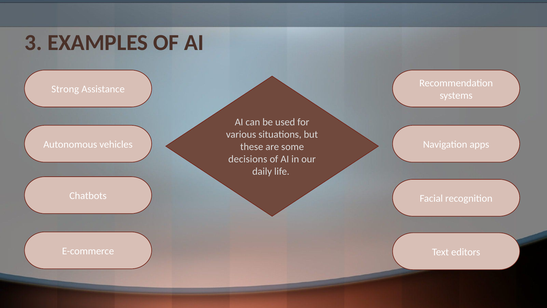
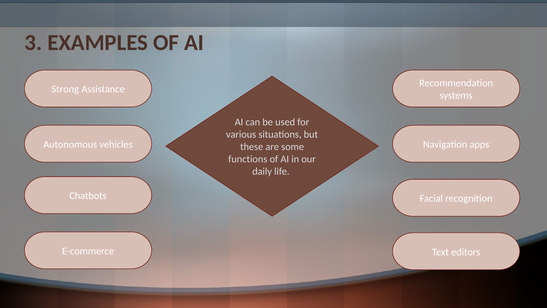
decisions: decisions -> functions (248, 159)
